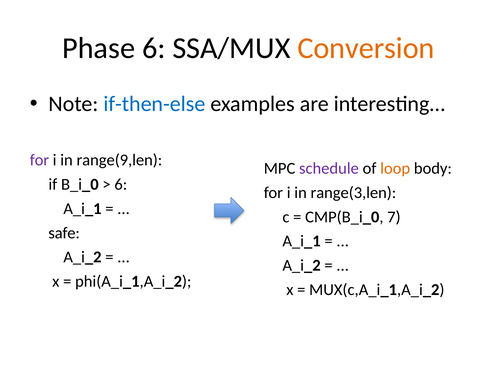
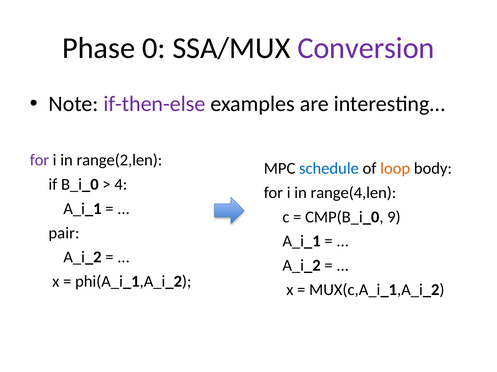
Phase 6: 6 -> 0 (154, 48)
Conversion colour: orange -> purple (366, 48)
if-then-else colour: blue -> purple (154, 104)
range(9,len: range(9,len -> range(2,len (119, 160)
schedule colour: purple -> blue (329, 169)
6: 6 -> 4 (121, 185)
range(3,len: range(3,len -> range(4,len (353, 193)
7: 7 -> 9 (394, 217)
safe: safe -> pair (64, 233)
